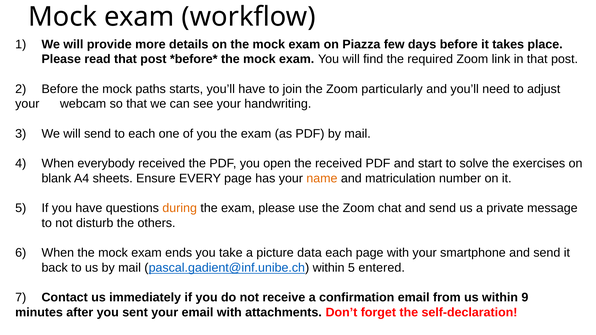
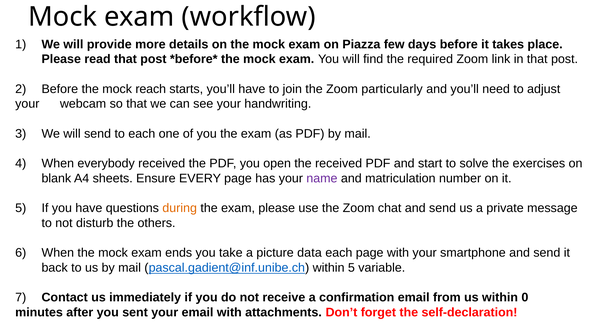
paths: paths -> reach (151, 89)
name colour: orange -> purple (322, 178)
entered: entered -> variable (382, 268)
9: 9 -> 0 (525, 298)
